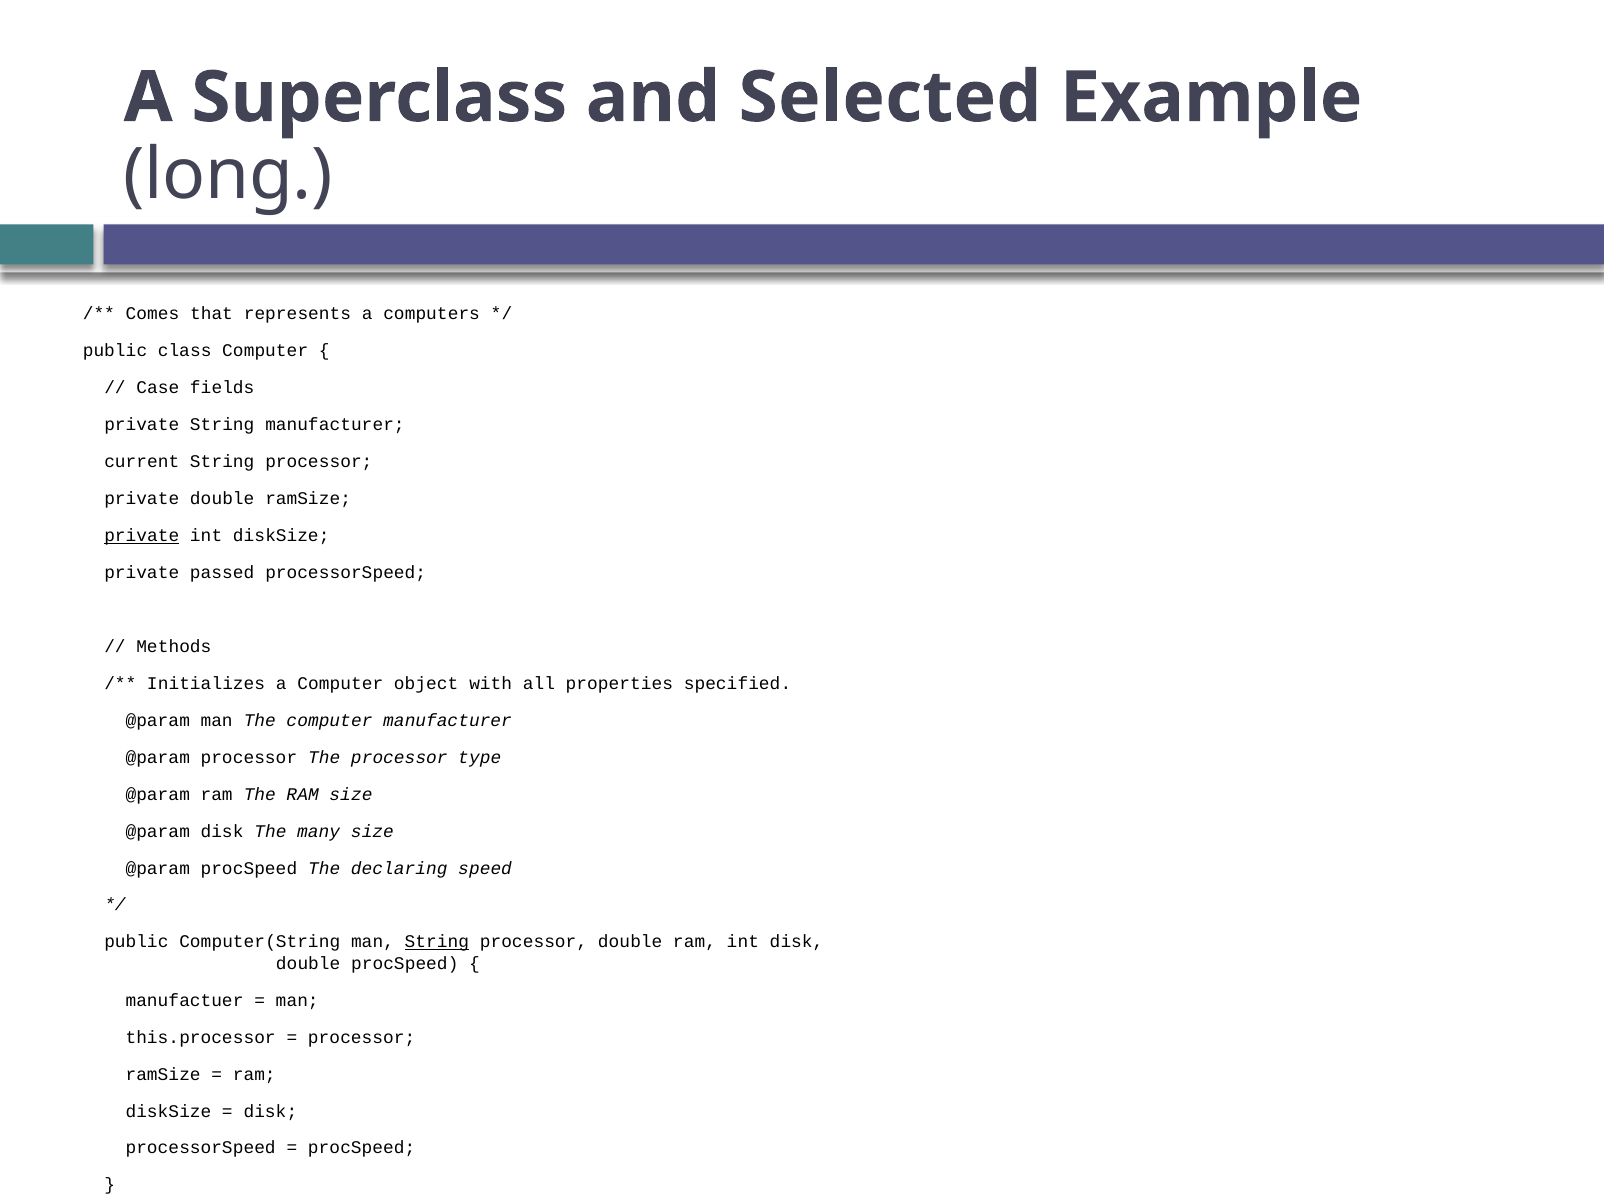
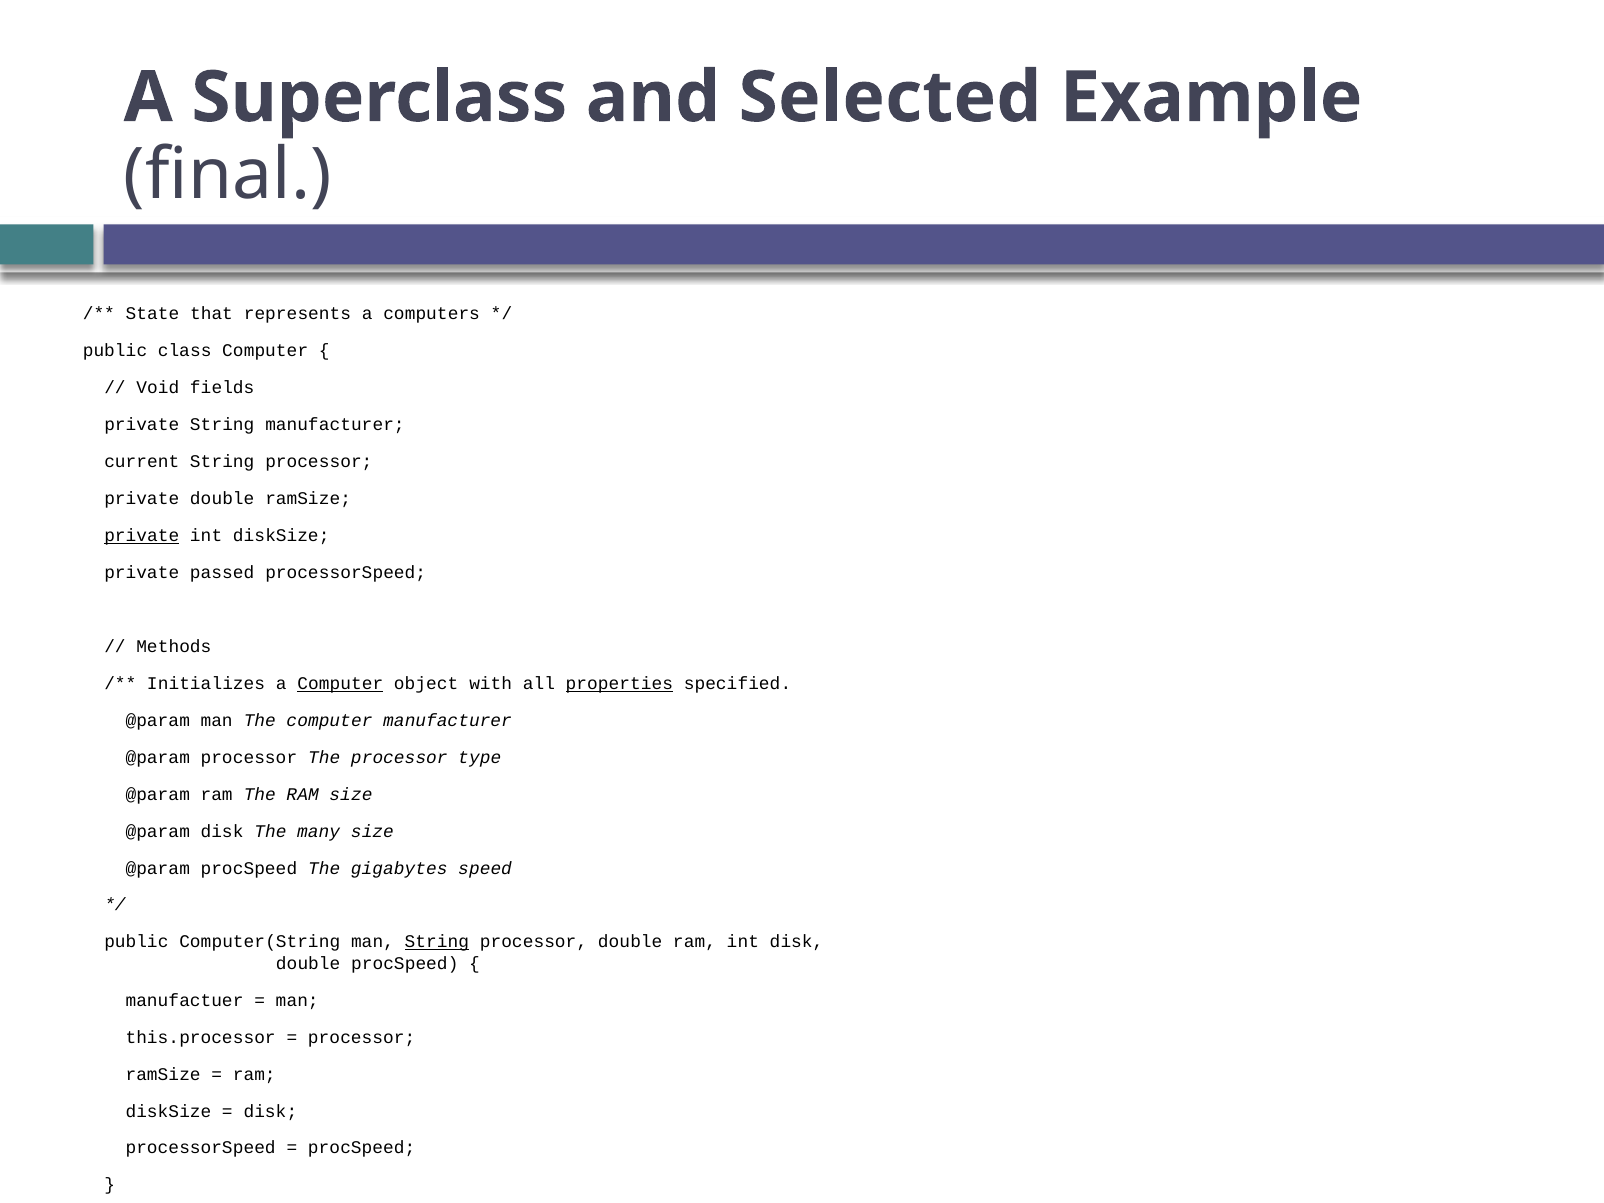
long: long -> final (228, 175)
Comes: Comes -> State (152, 314)
Case: Case -> Void (158, 388)
Computer underline: none -> present (340, 683)
properties underline: none -> present (619, 683)
declaring: declaring -> gigabytes (399, 868)
